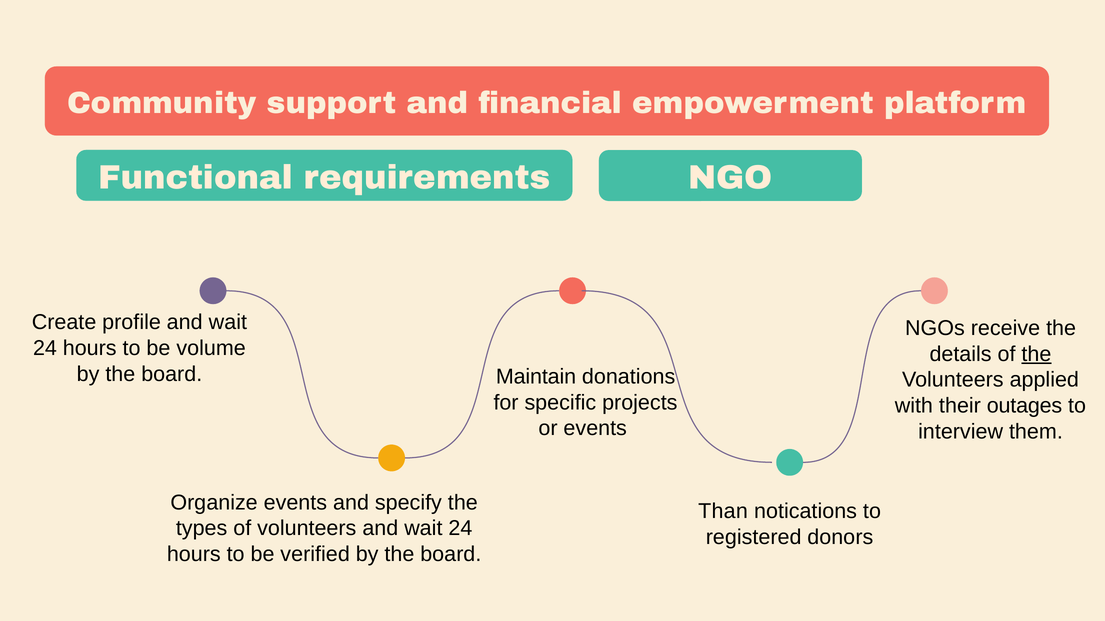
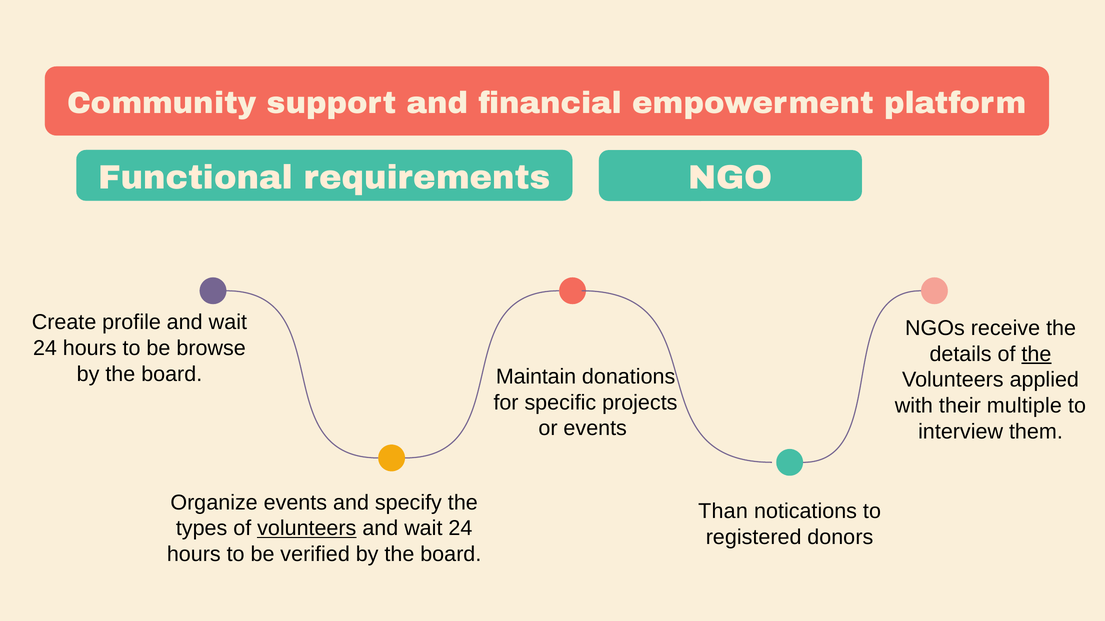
volume: volume -> browse (211, 349)
outages: outages -> multiple (1024, 406)
volunteers underline: none -> present (307, 529)
